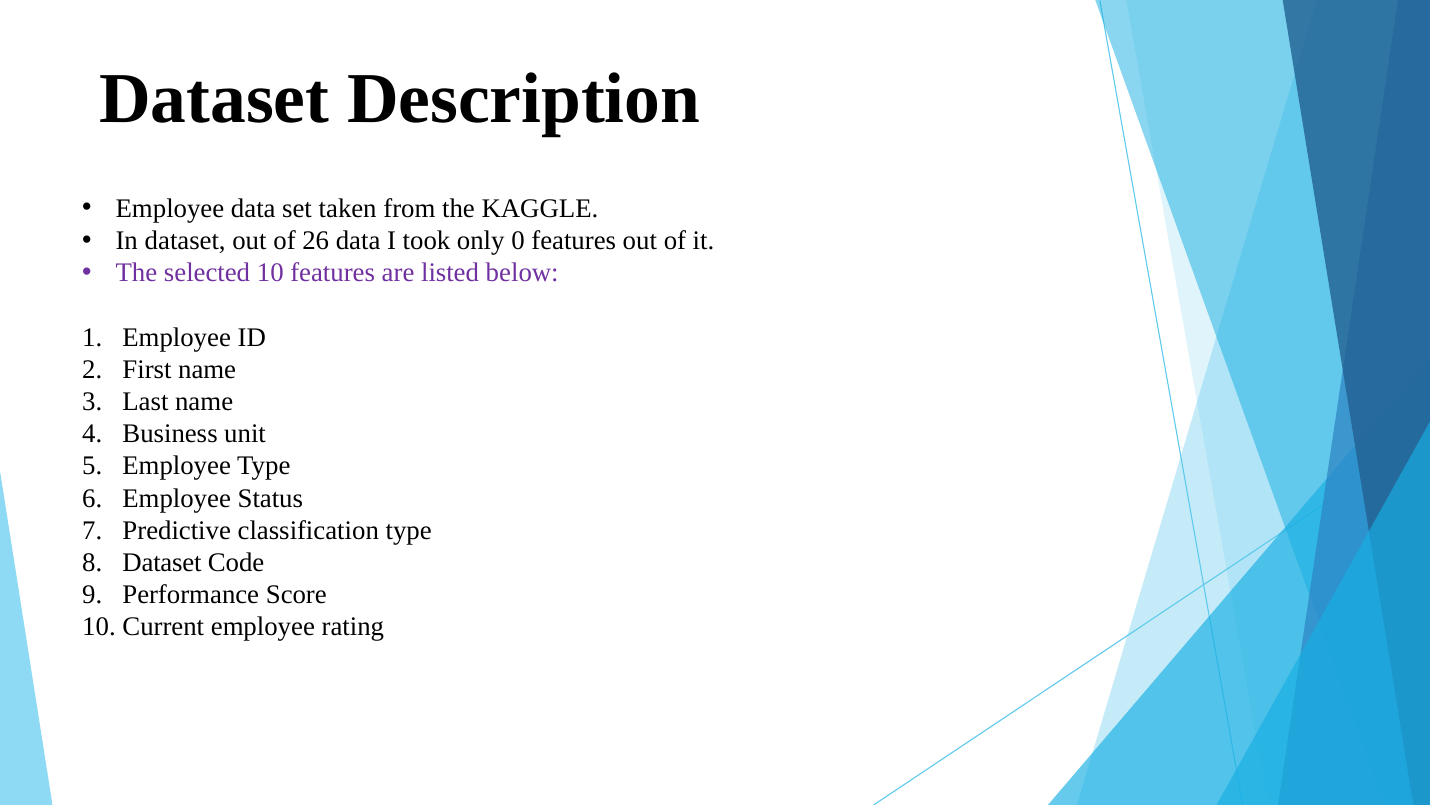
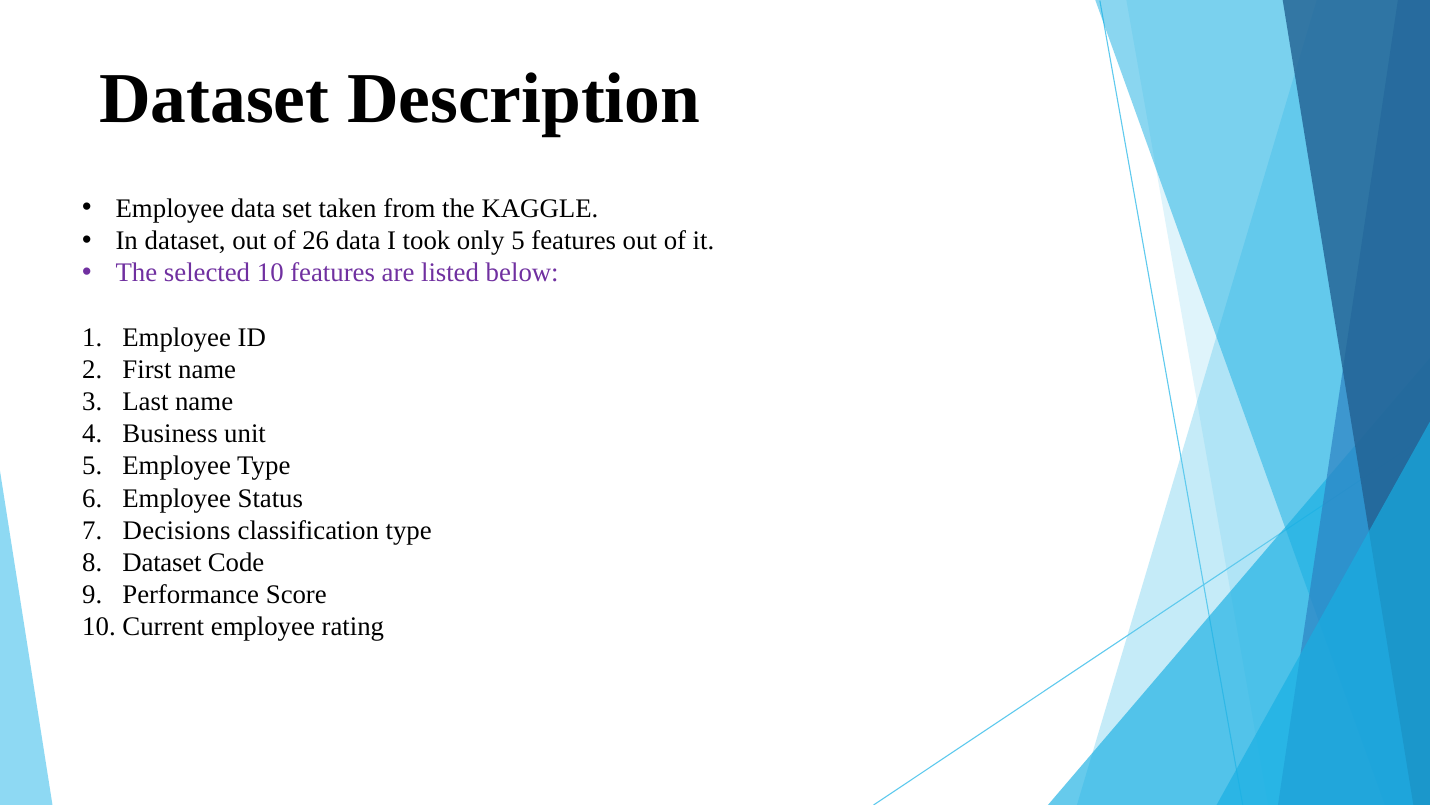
only 0: 0 -> 5 (518, 241)
Predictive: Predictive -> Decisions (177, 530)
